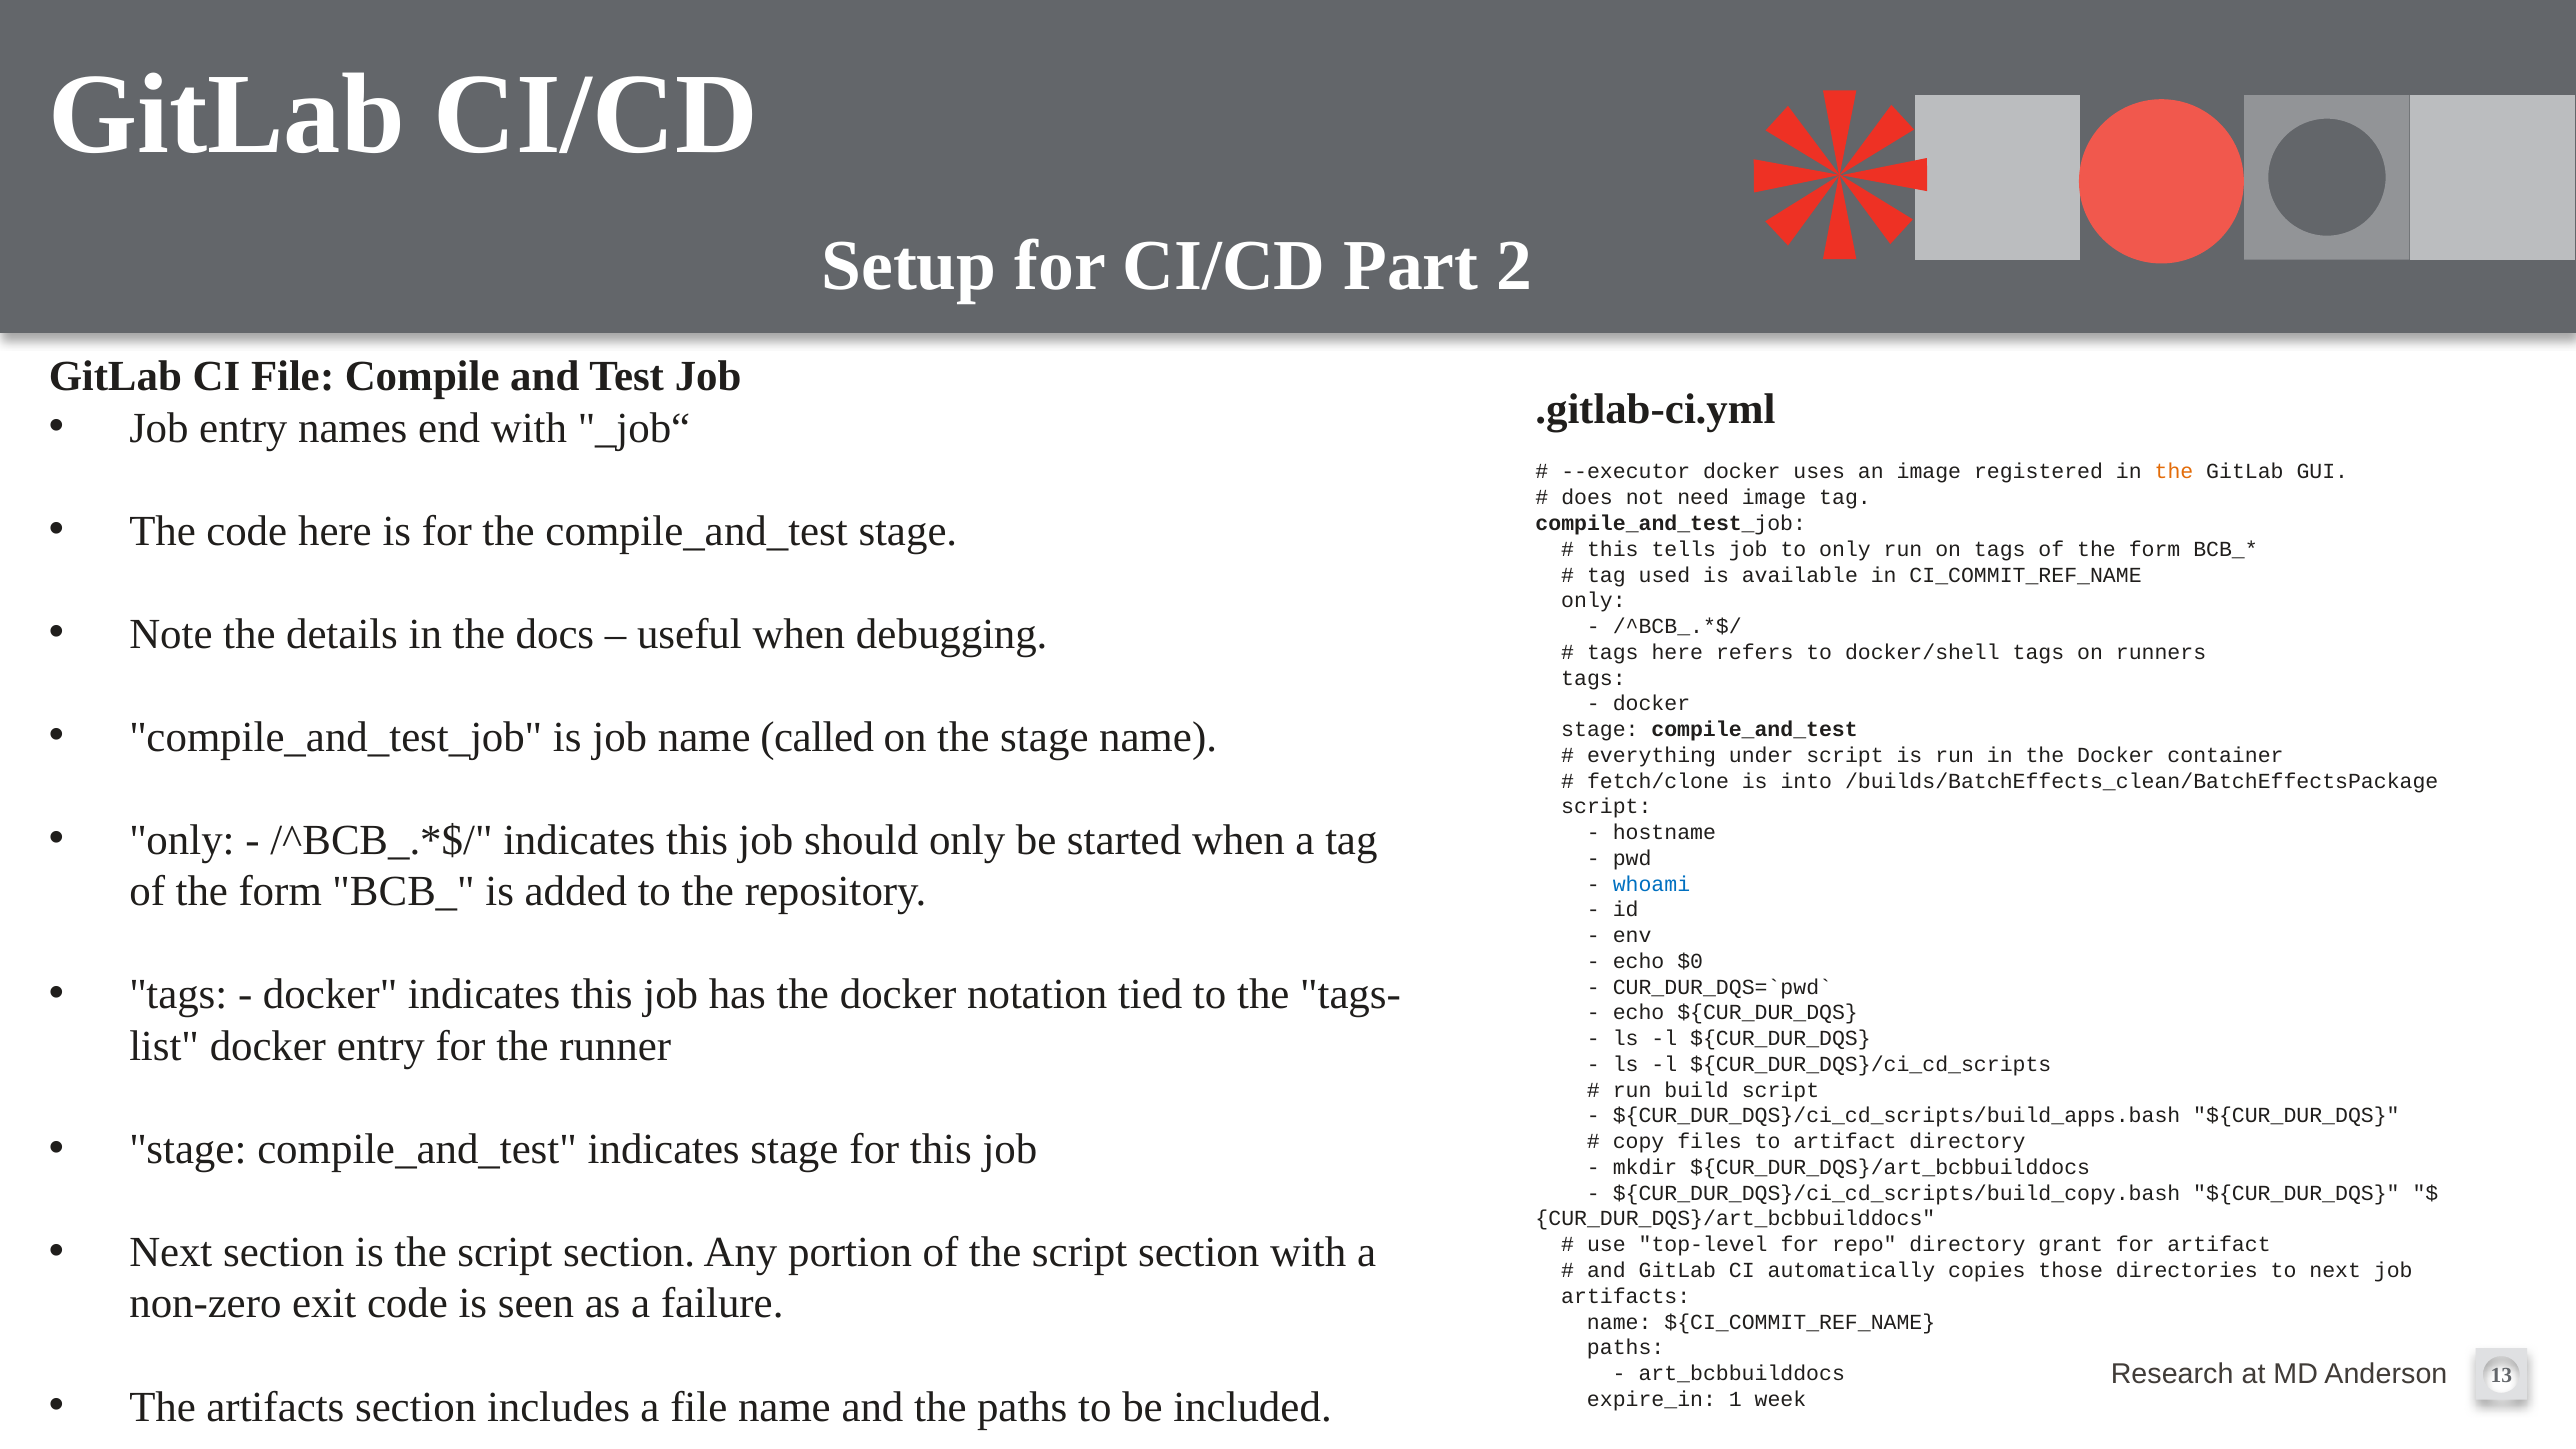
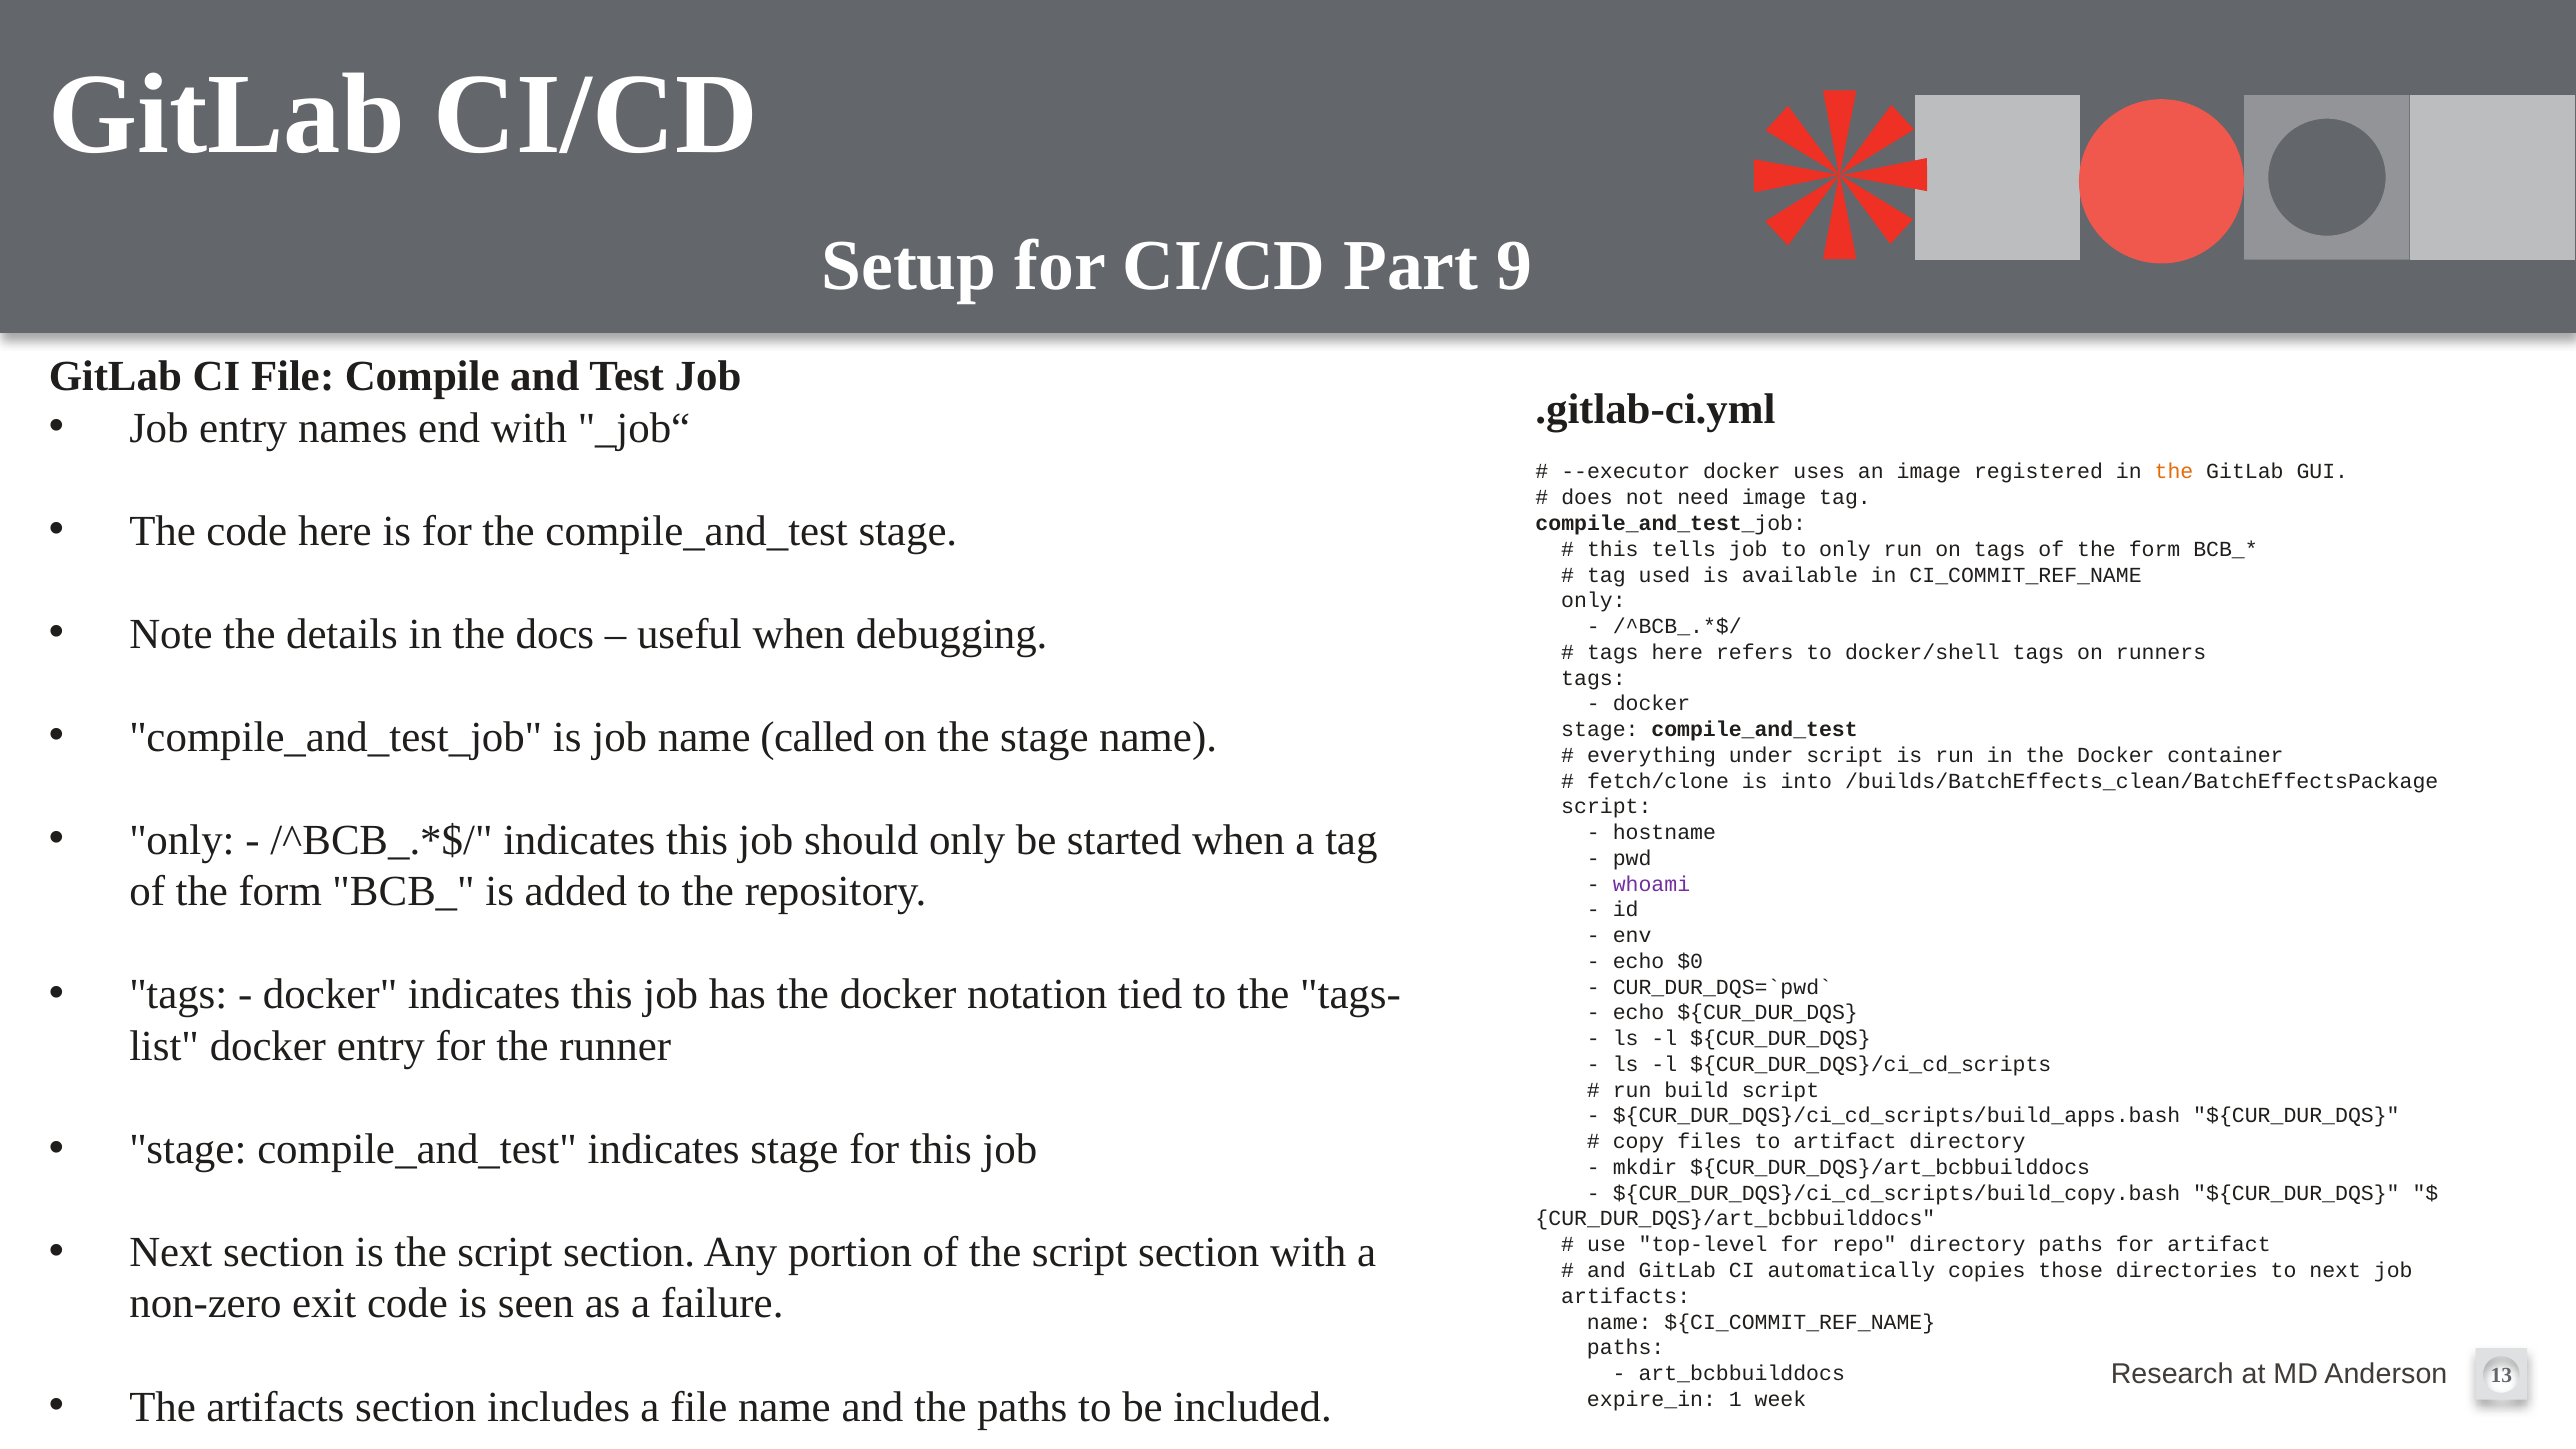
2: 2 -> 9 (1515, 266)
whoami colour: blue -> purple (1651, 884)
directory grant: grant -> paths (2071, 1245)
